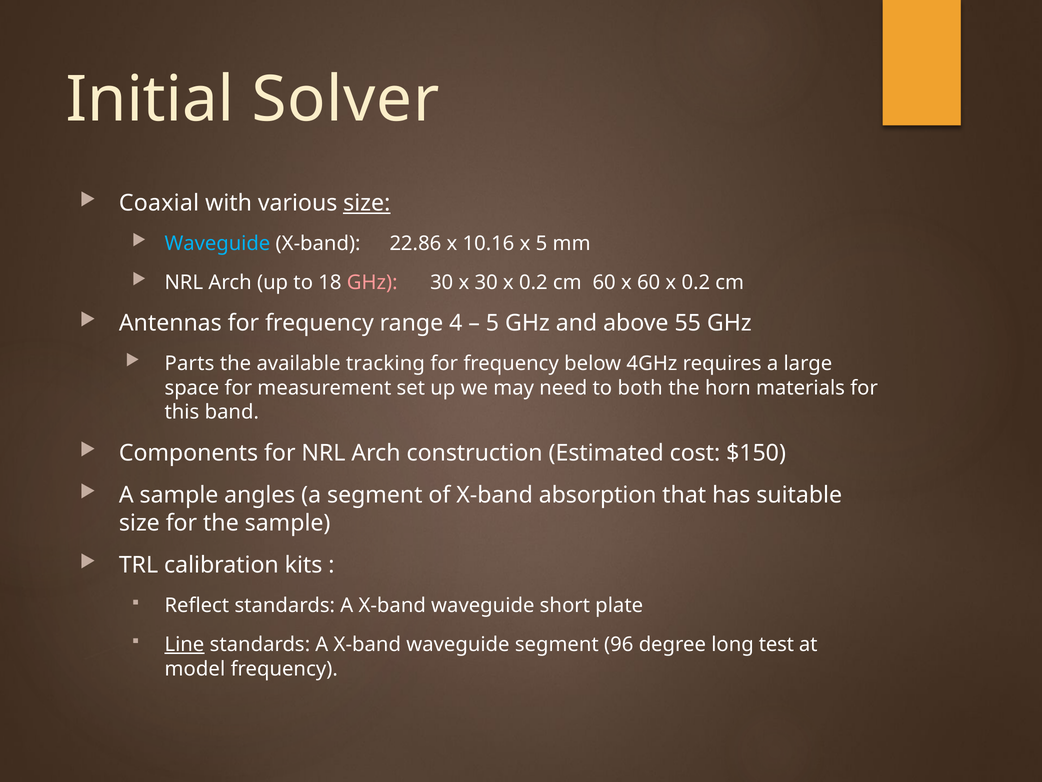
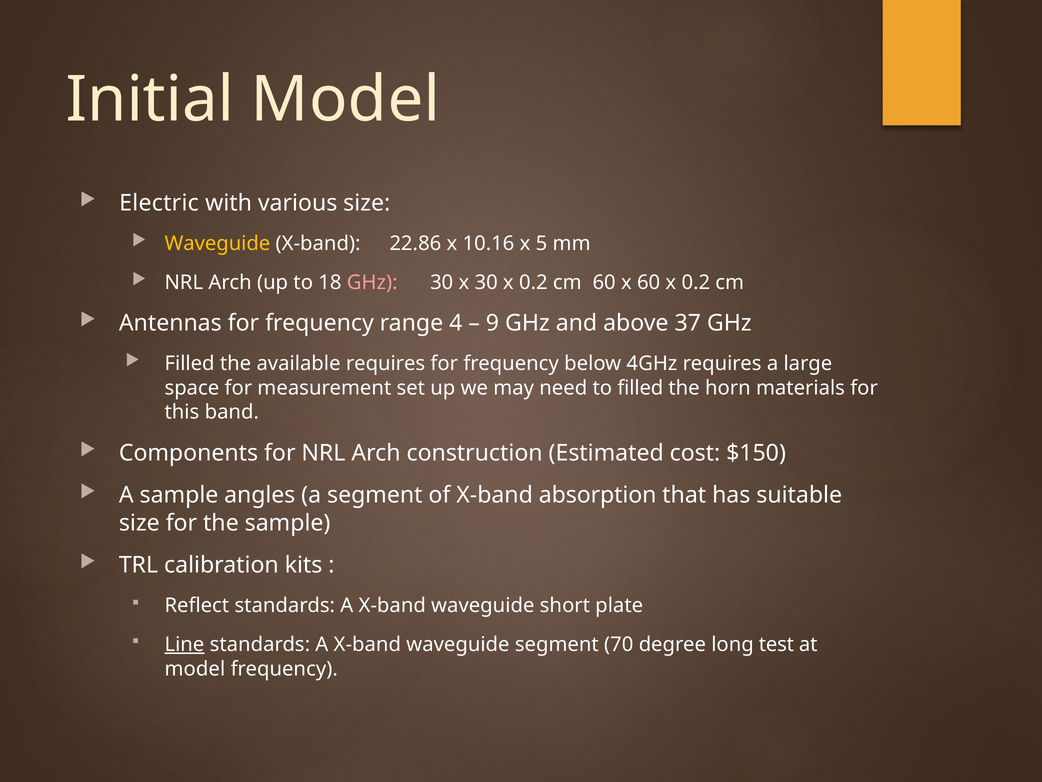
Initial Solver: Solver -> Model (346, 99)
Coaxial: Coaxial -> Electric (159, 203)
size underline: present -> none (367, 203)
Waveguide colour: light blue -> yellow (217, 243)
5: 5 -> 9 (492, 323)
55: 55 -> 37 (688, 323)
Parts: Parts -> Filled (190, 363)
available tracking: tracking -> requires (386, 363)
to both: both -> filled (640, 388)
96: 96 -> 70 (619, 644)
